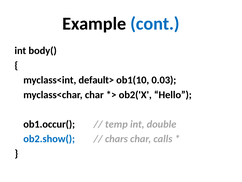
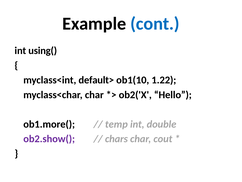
body(: body( -> using( (43, 51)
0.03: 0.03 -> 1.22 (164, 80)
ob1.occur(: ob1.occur( -> ob1.more( (49, 124)
ob2.show( colour: blue -> purple (49, 139)
calls: calls -> cout (163, 139)
